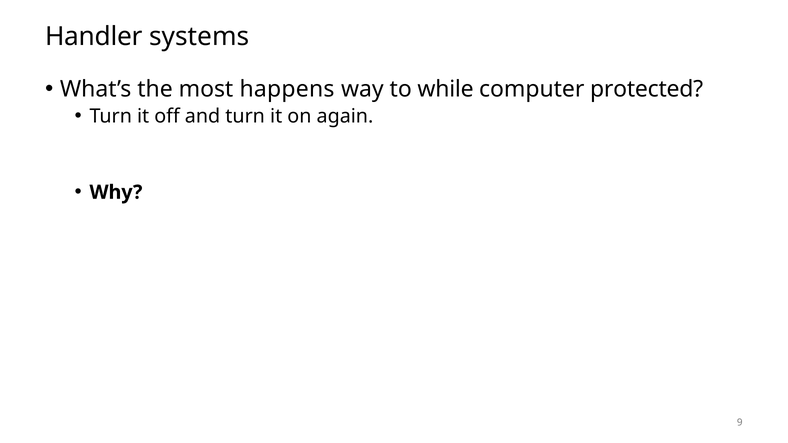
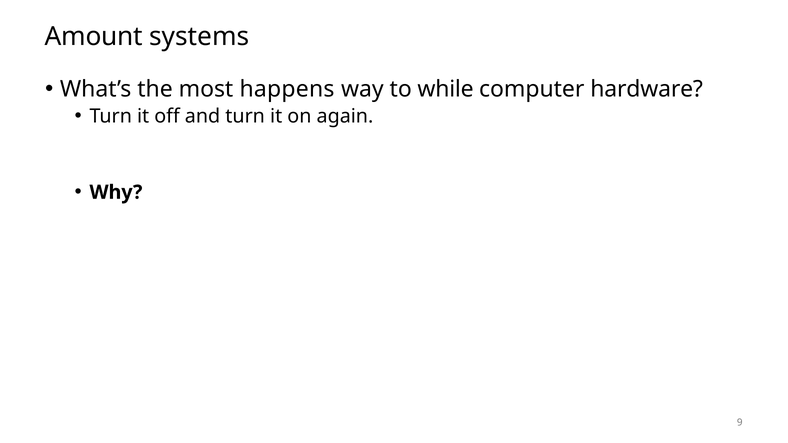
Handler: Handler -> Amount (94, 37)
protected: protected -> hardware (647, 89)
